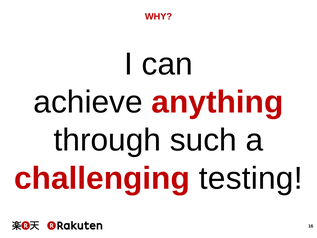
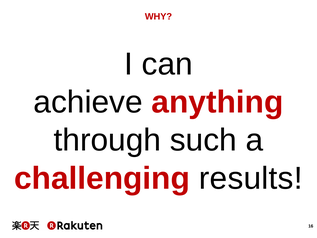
testing: testing -> results (251, 178)
